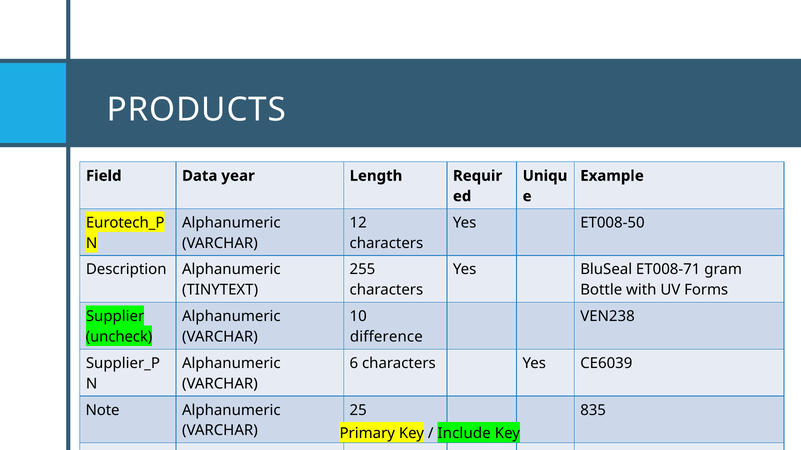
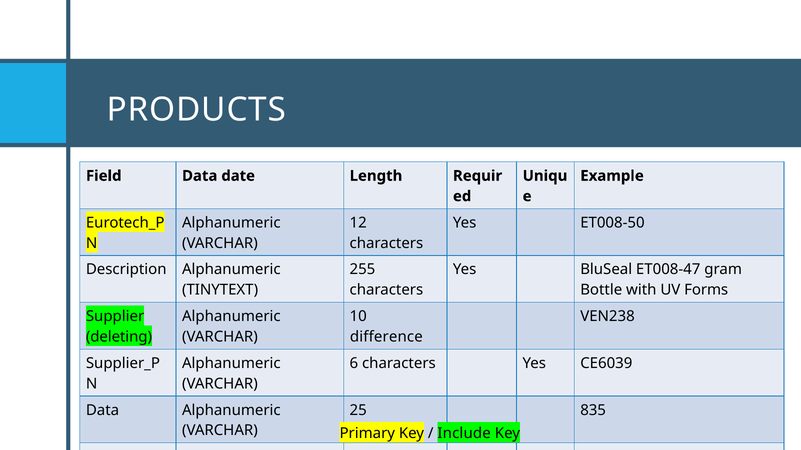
year: year -> date (238, 176)
ET008-71: ET008-71 -> ET008-47 (668, 270)
uncheck: uncheck -> deleting (119, 337)
Note: Note -> Data (103, 411)
